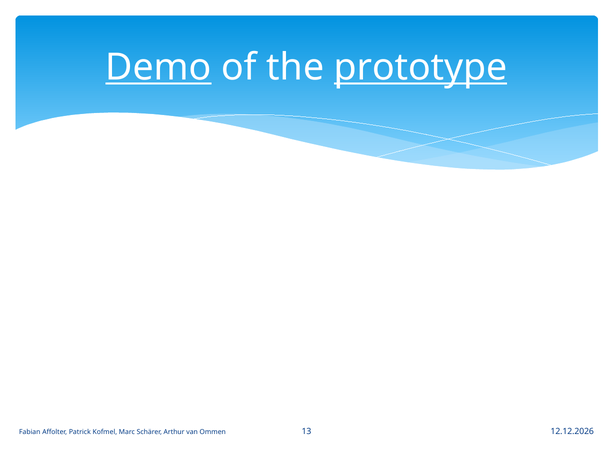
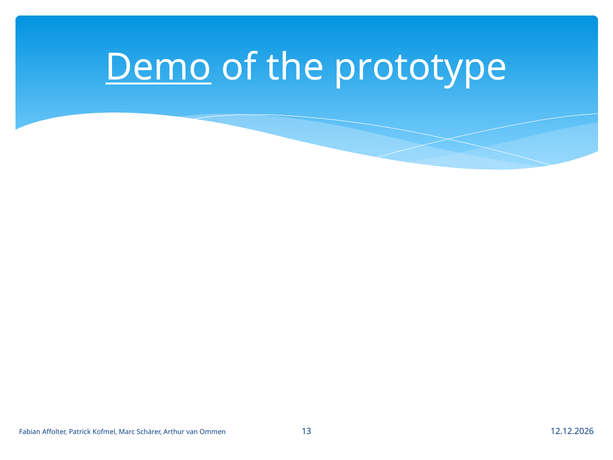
prototype underline: present -> none (421, 67)
